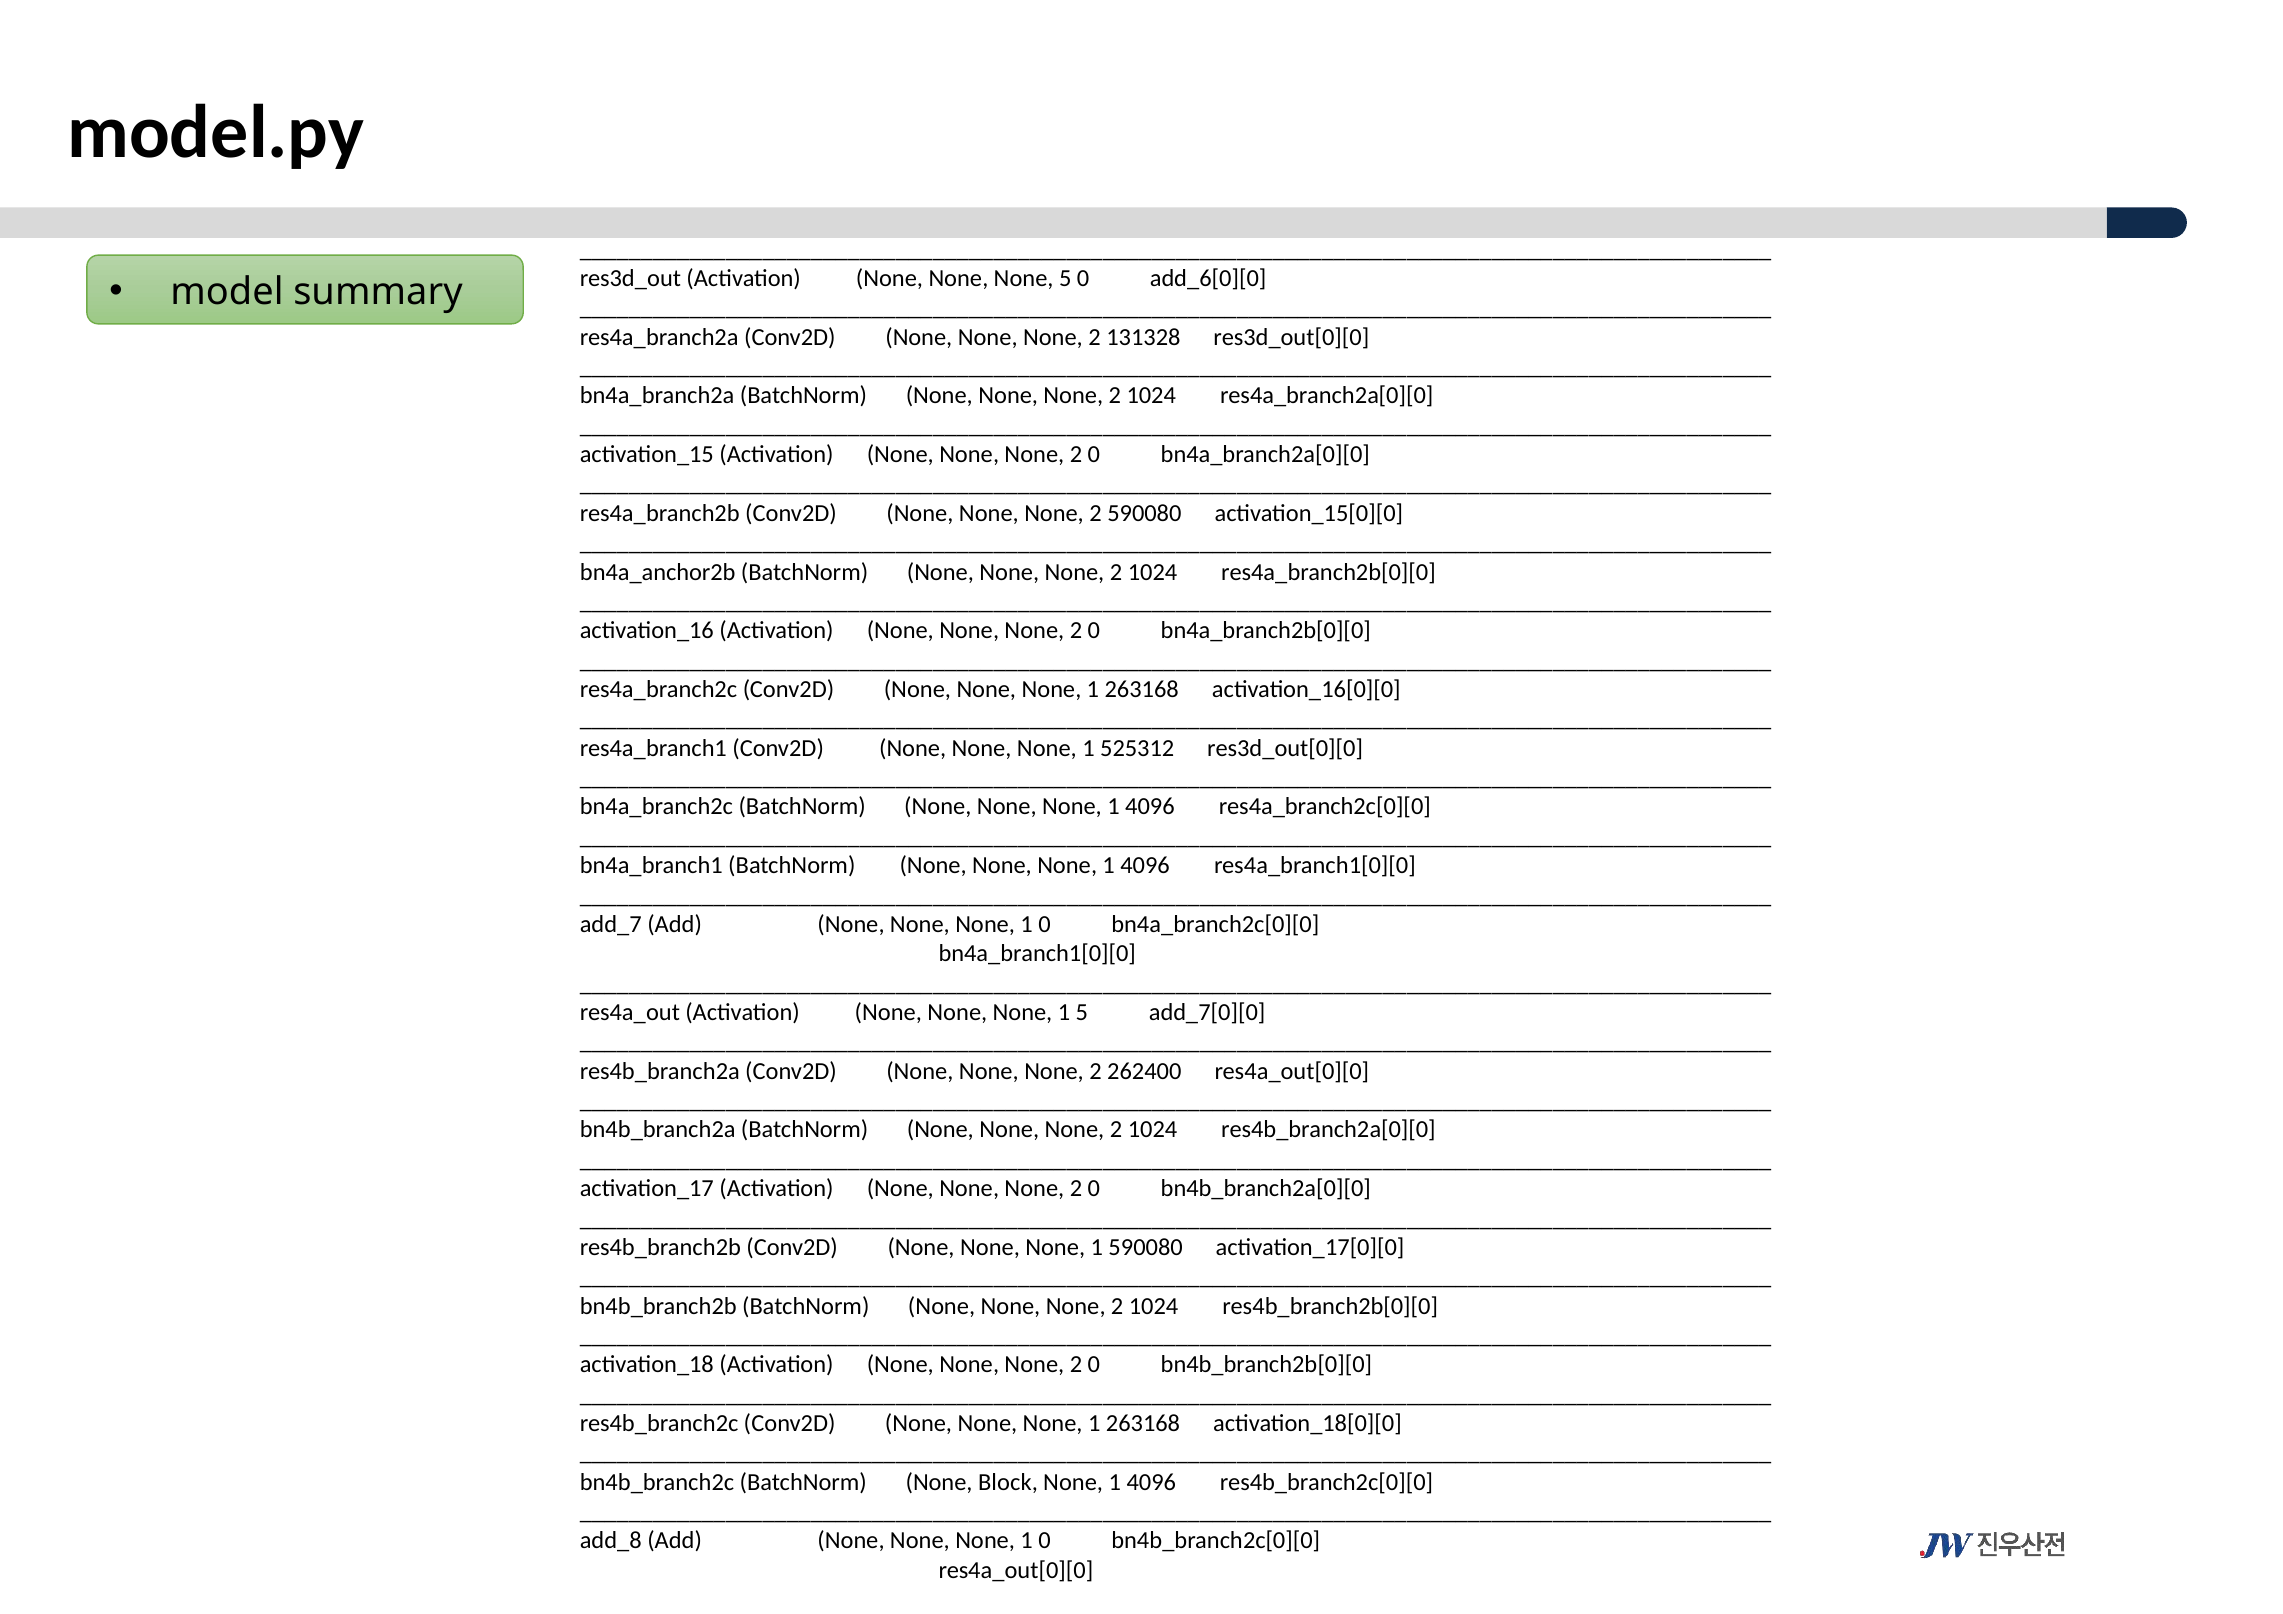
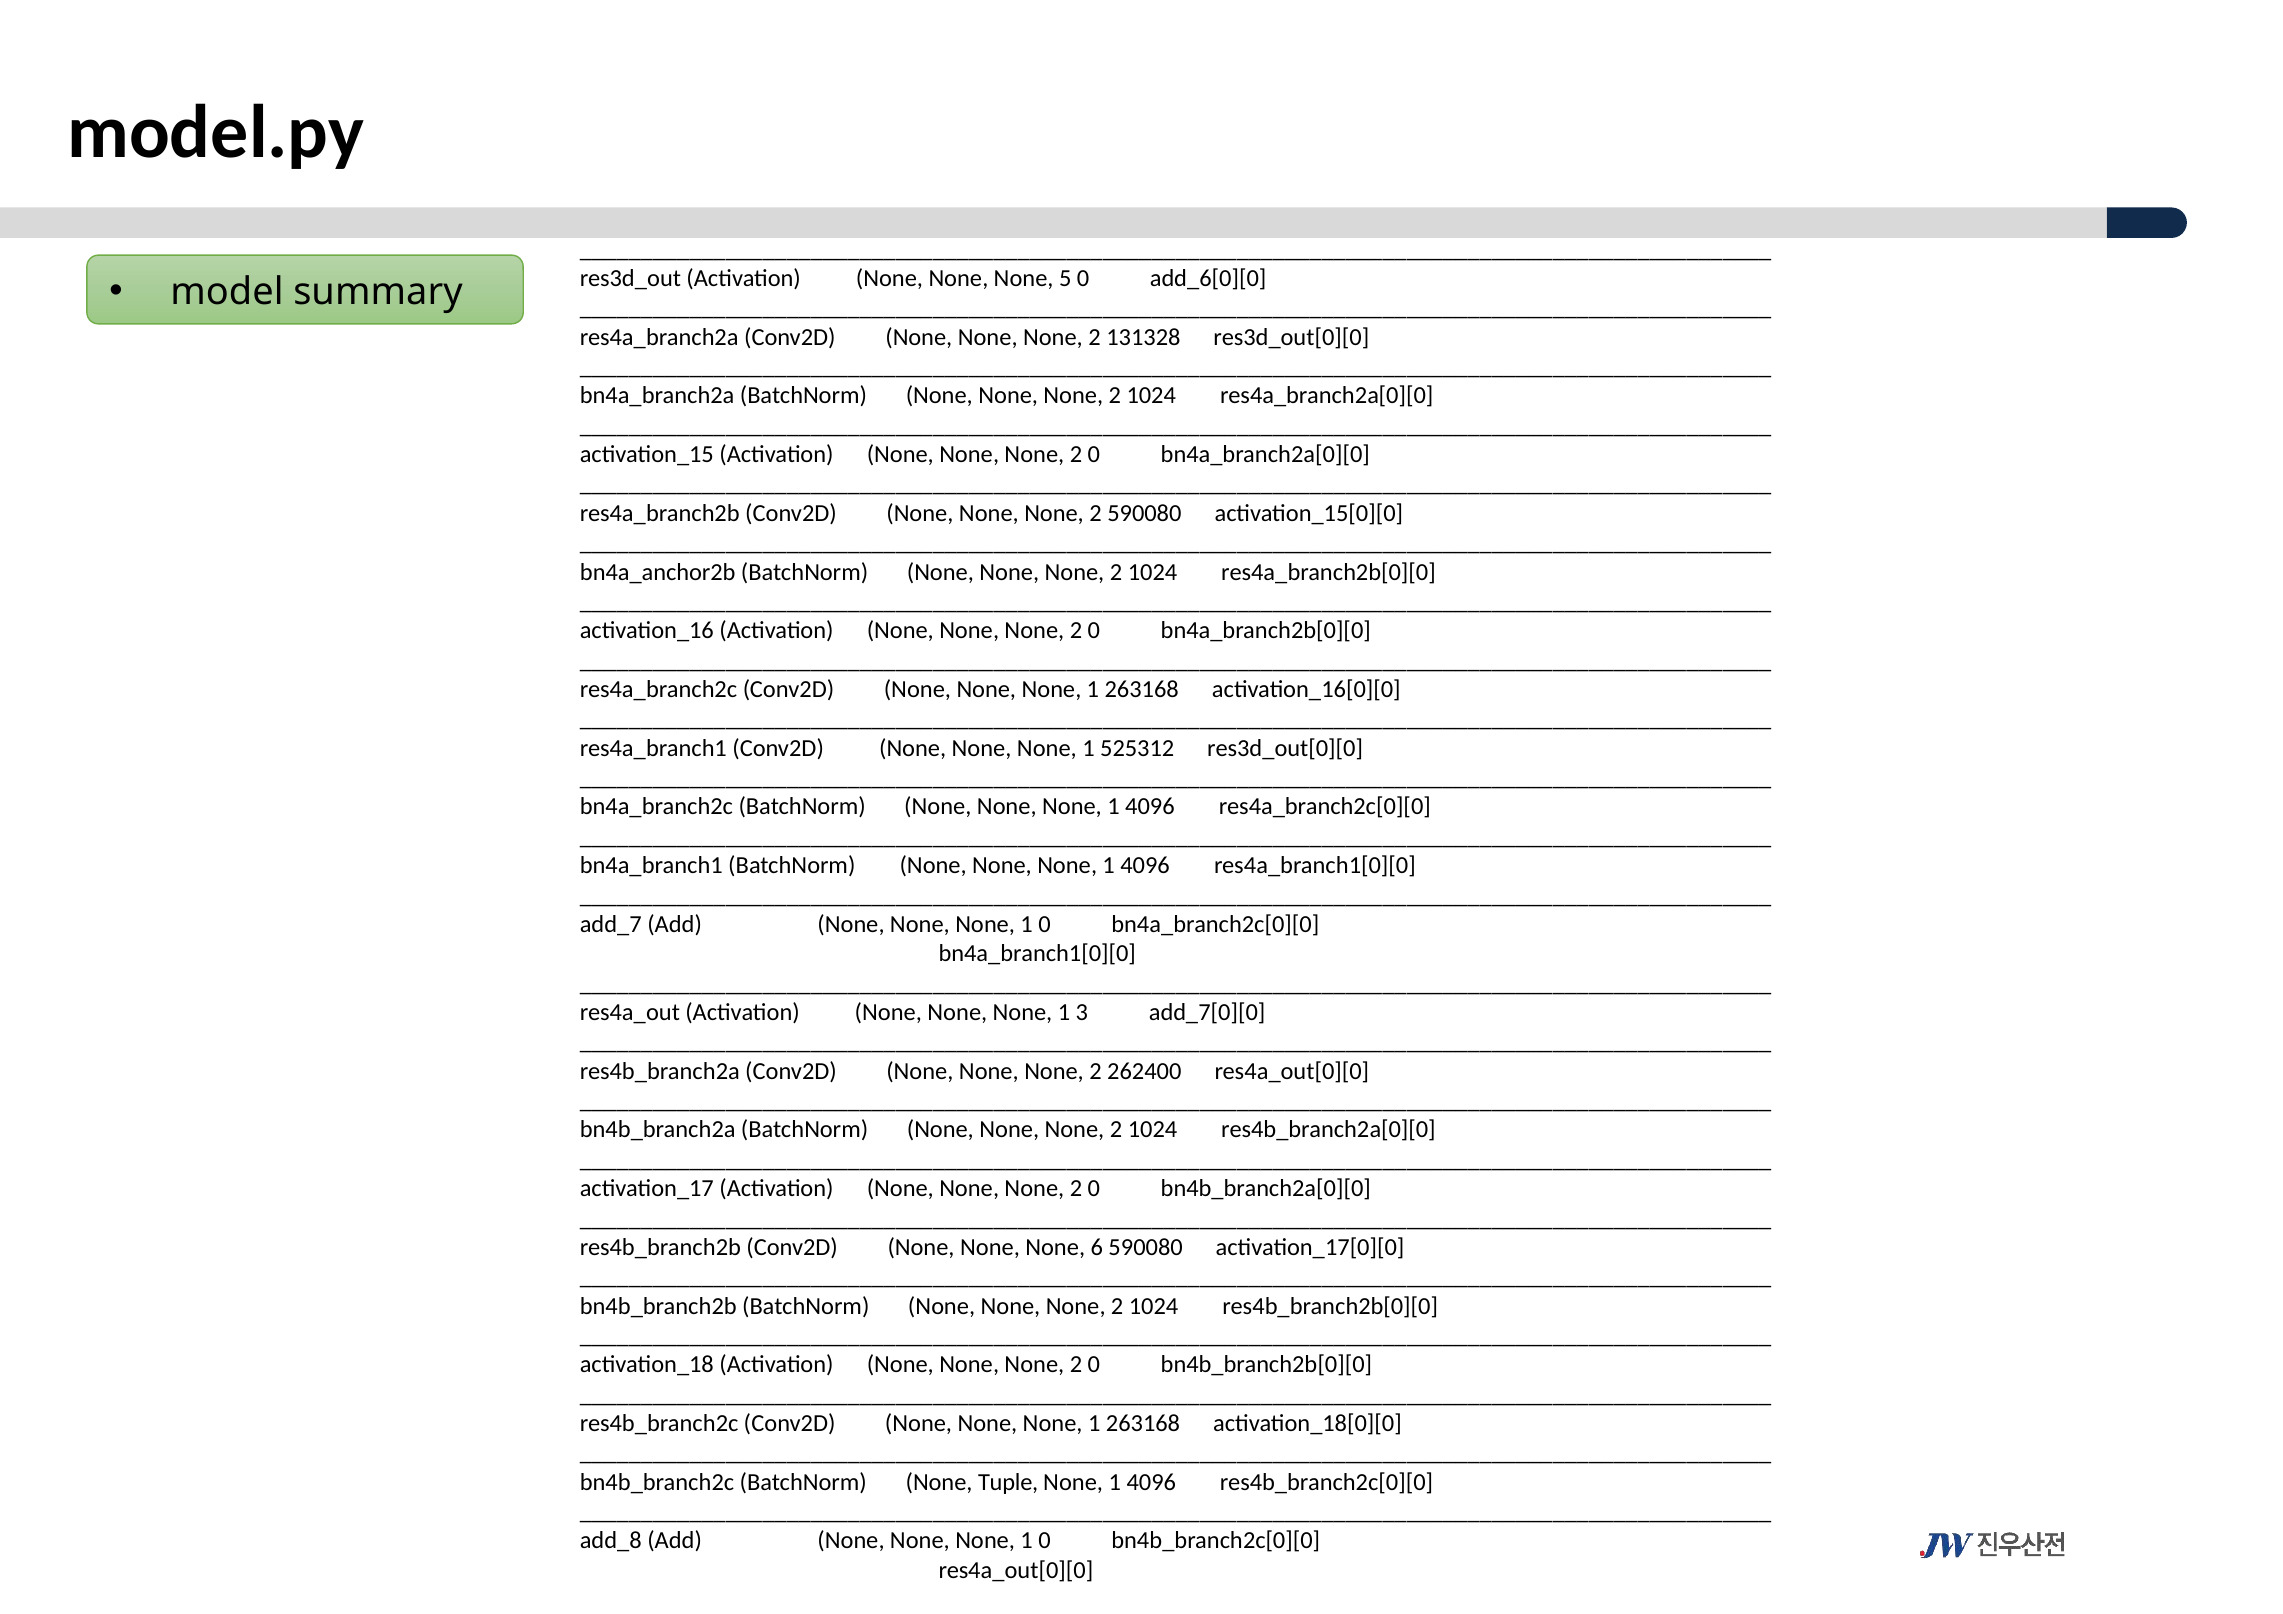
1 5: 5 -> 3 (1082, 1013)
1: 1 -> 6 (1097, 1247)
Block: Block -> Tuple (1008, 1482)
